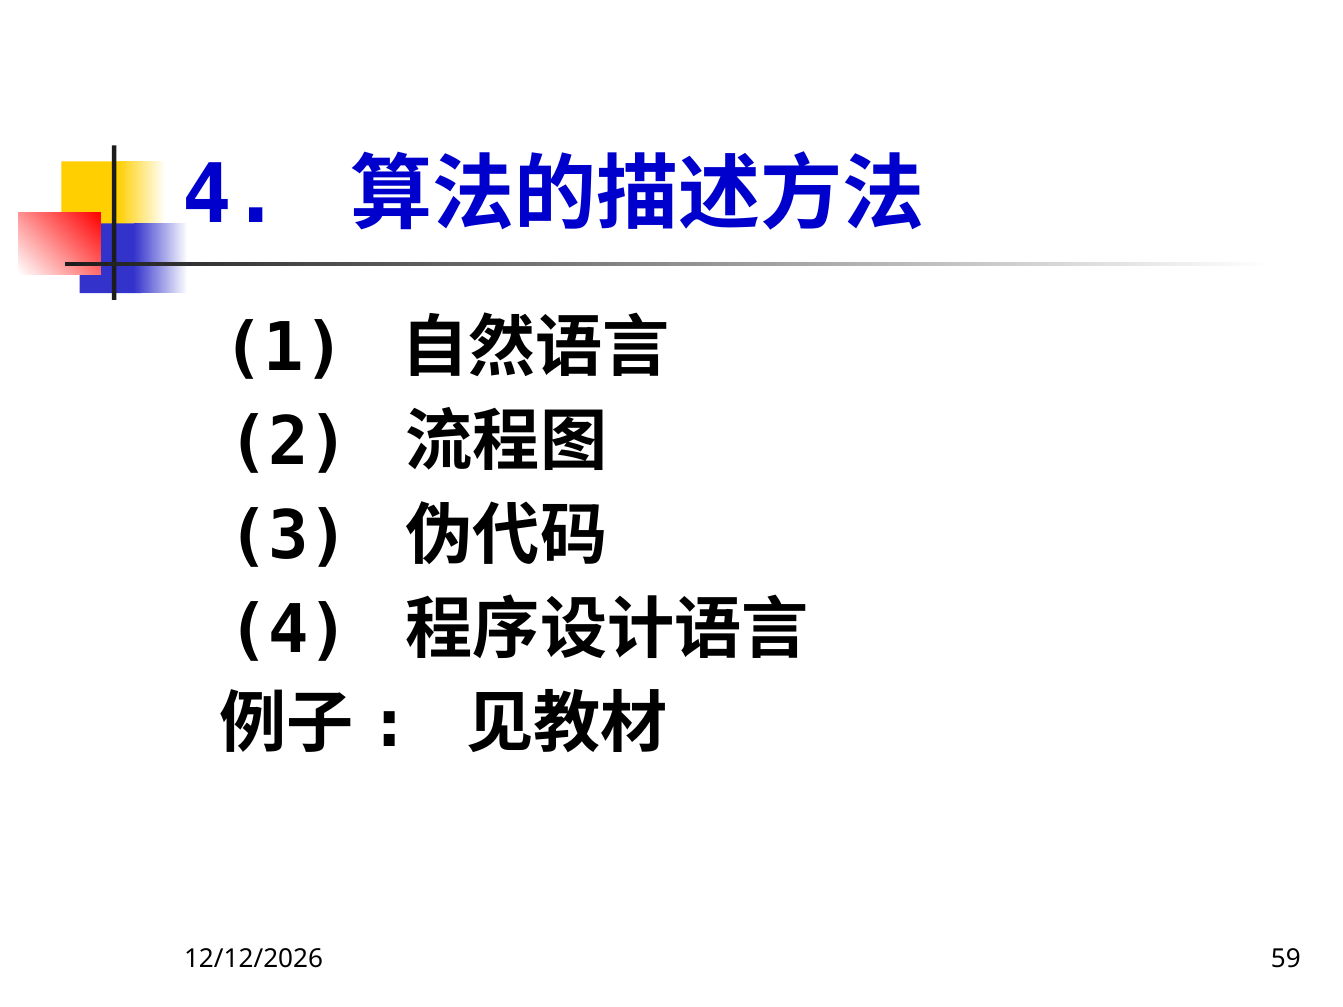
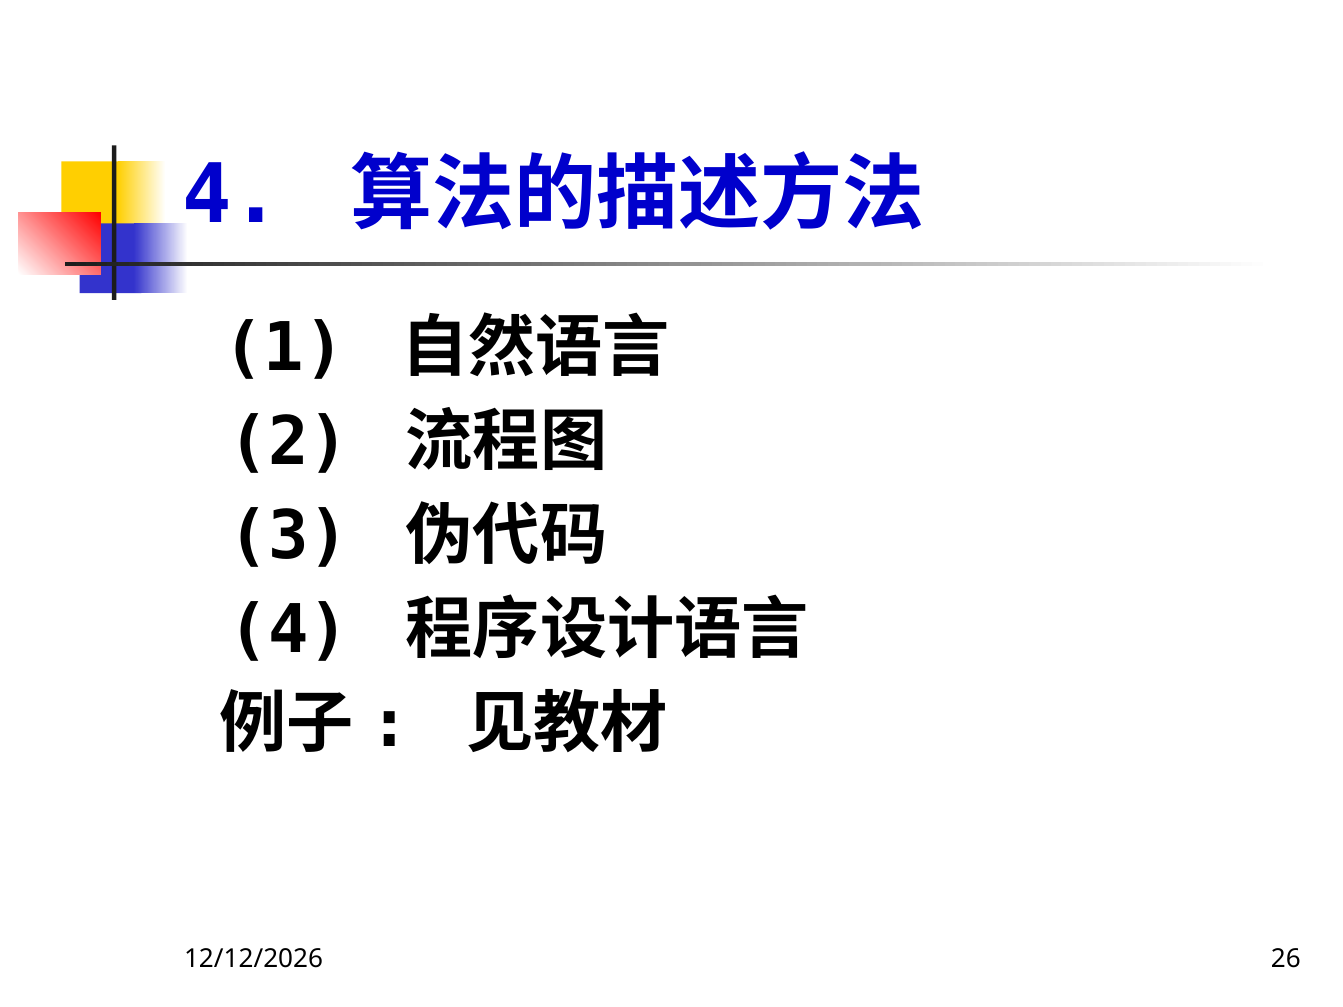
59: 59 -> 26 (1286, 959)
